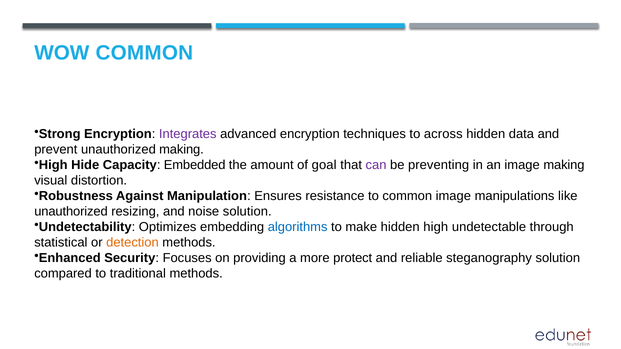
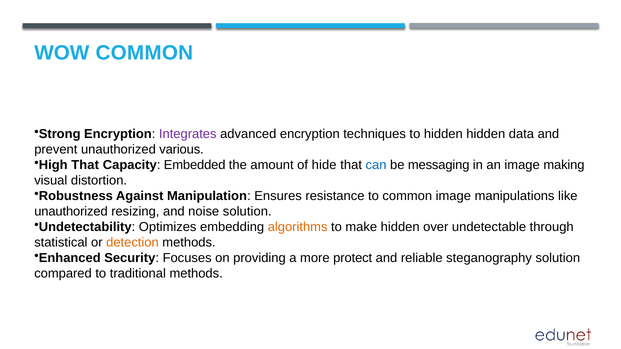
to across: across -> hidden (443, 134)
unauthorized making: making -> various (181, 150)
High Hide: Hide -> That (85, 165)
goal: goal -> hide (324, 165)
can colour: purple -> blue (376, 165)
preventing: preventing -> messaging (439, 165)
algorithms colour: blue -> orange (298, 227)
hidden high: high -> over (436, 227)
